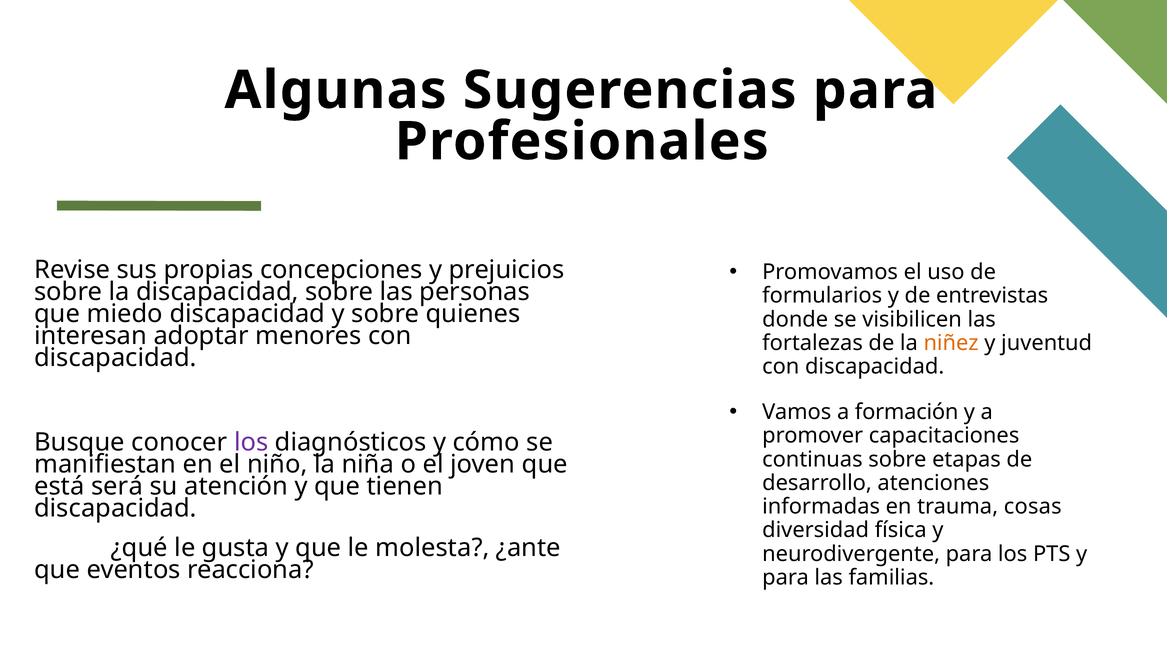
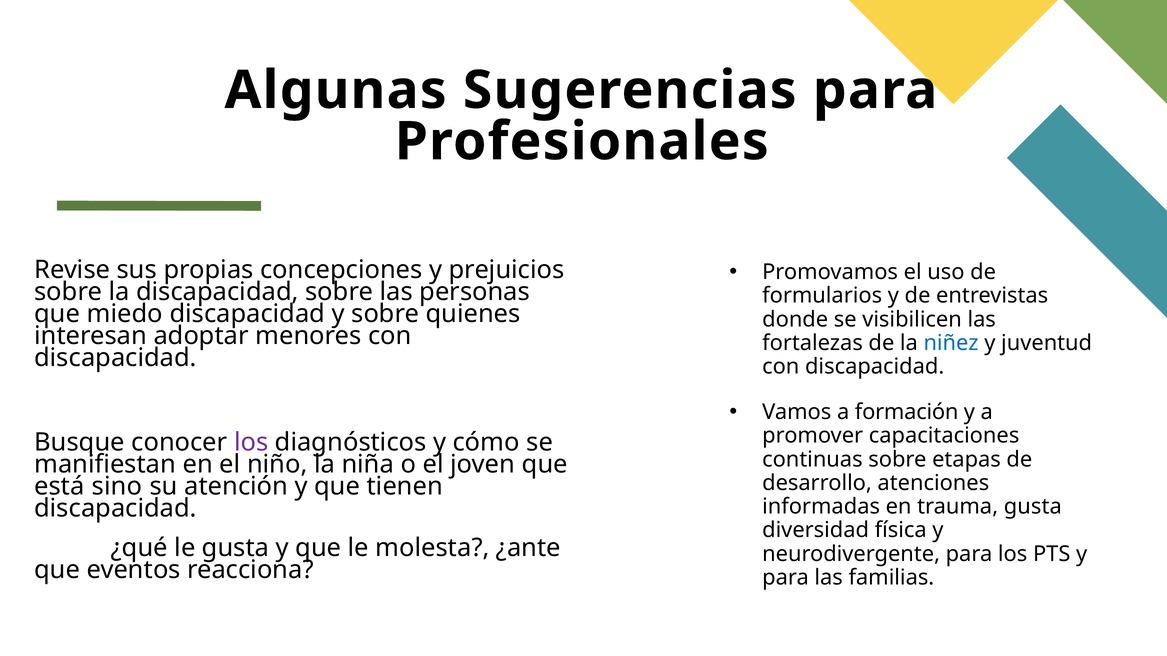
niñez colour: orange -> blue (951, 343)
será: será -> sino (117, 487)
trauma cosas: cosas -> gusta (1033, 507)
